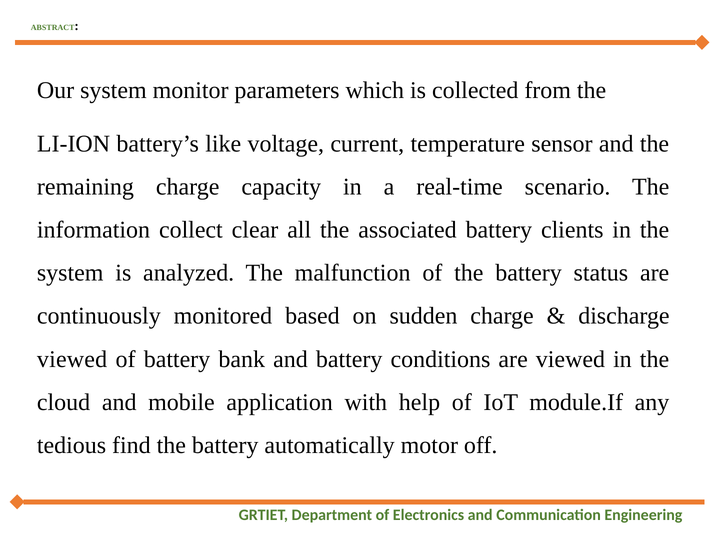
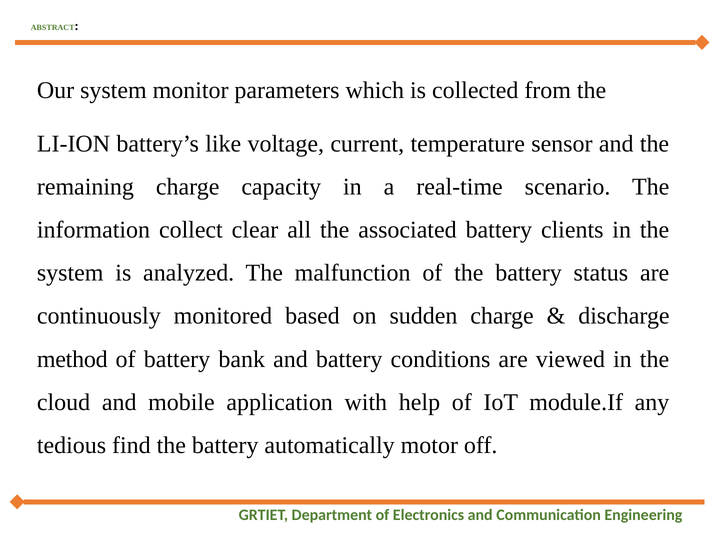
viewed: viewed -> method (72, 359)
